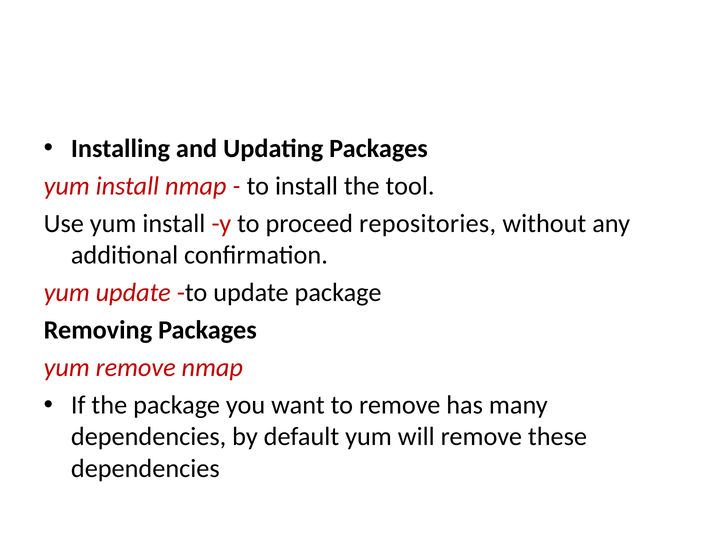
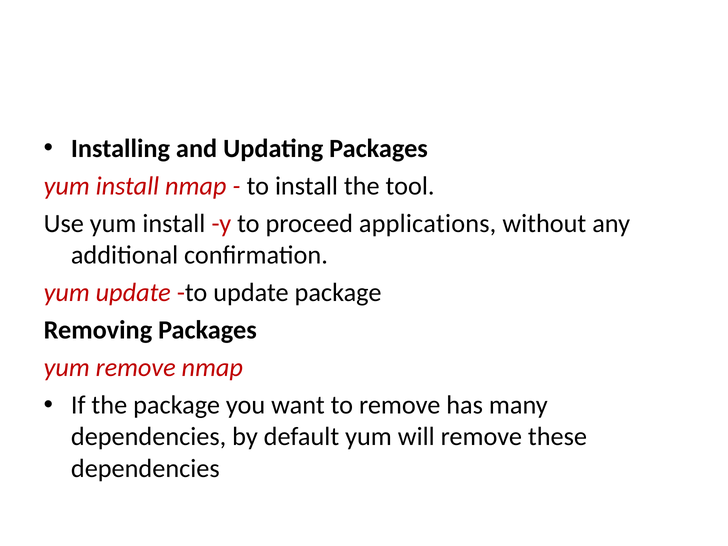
repositories: repositories -> applications (428, 224)
